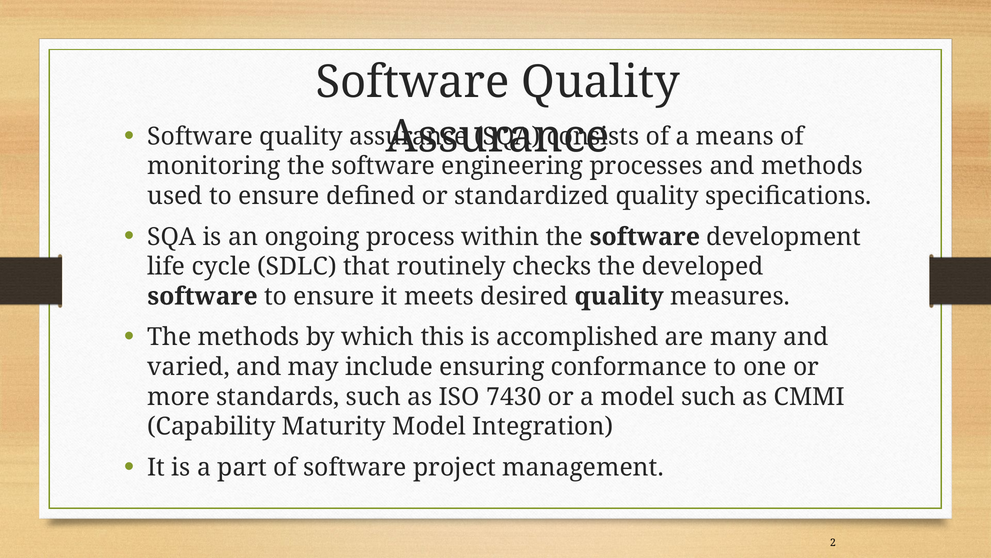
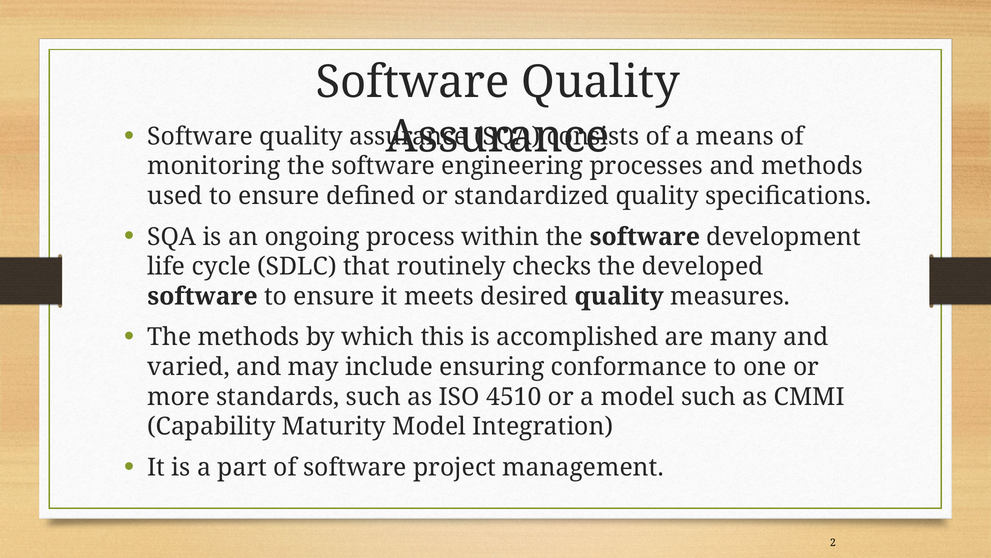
7430: 7430 -> 4510 (514, 396)
